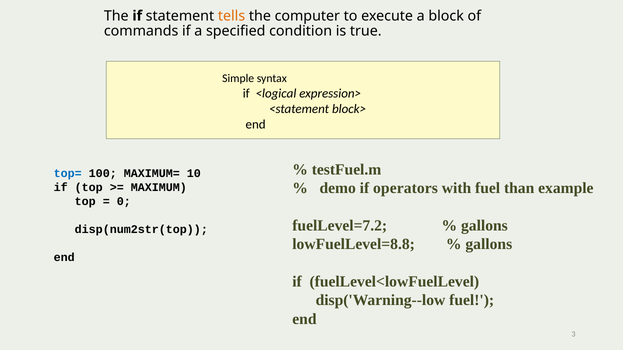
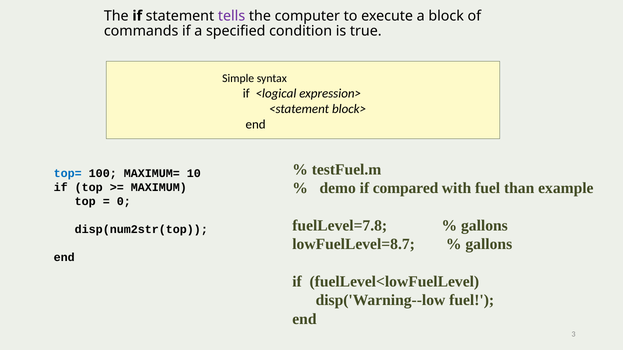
tells colour: orange -> purple (232, 16)
operators: operators -> compared (406, 189)
fuelLevel=7.2: fuelLevel=7.2 -> fuelLevel=7.8 (340, 226)
lowFuelLevel=8.8: lowFuelLevel=8.8 -> lowFuelLevel=8.7 (354, 245)
